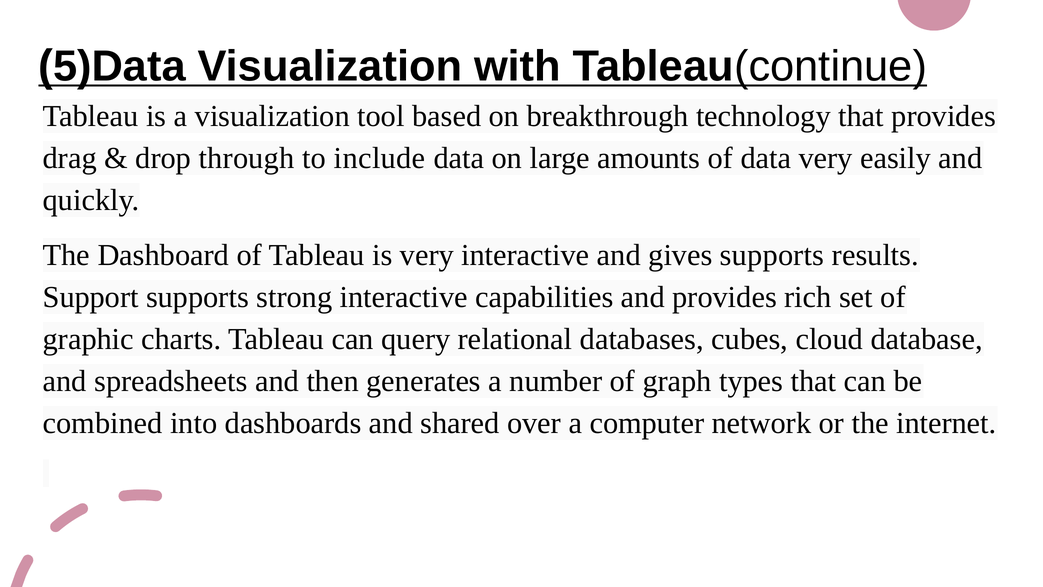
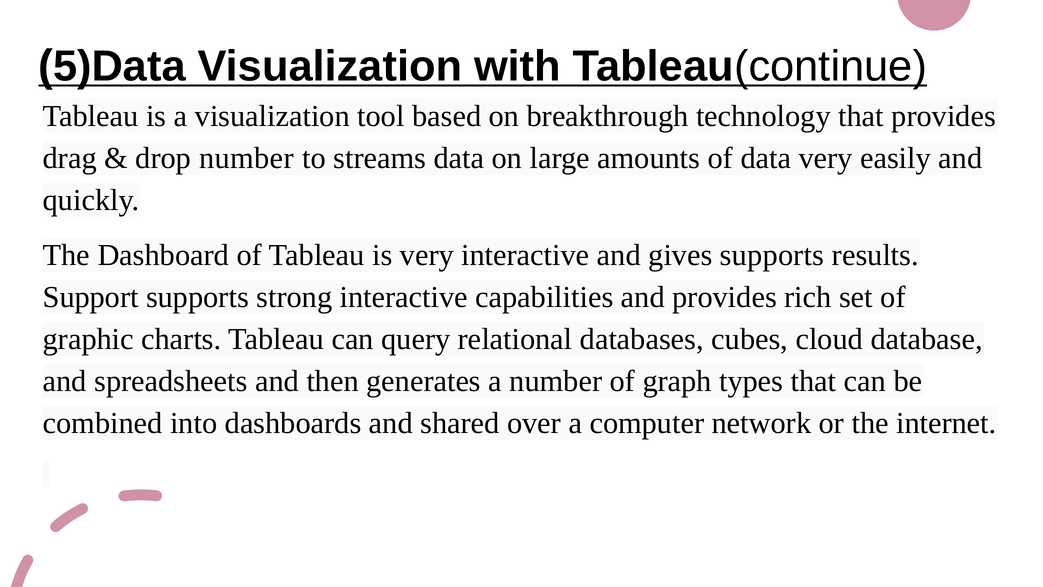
drop through: through -> number (247, 158)
include: include -> streams (380, 158)
